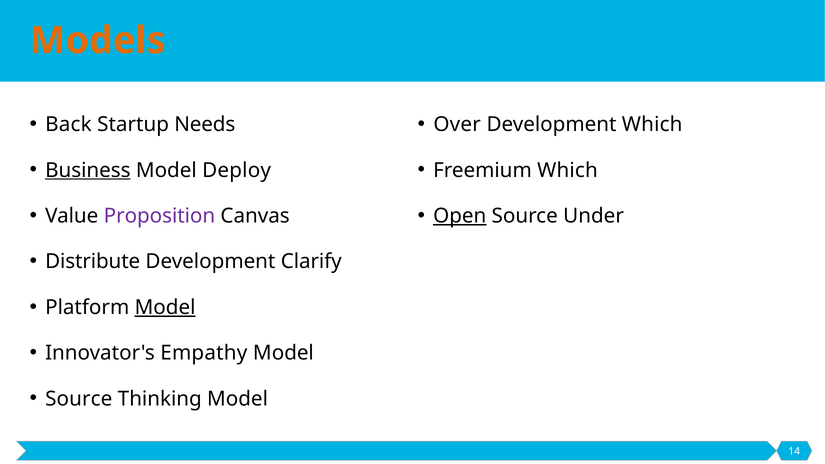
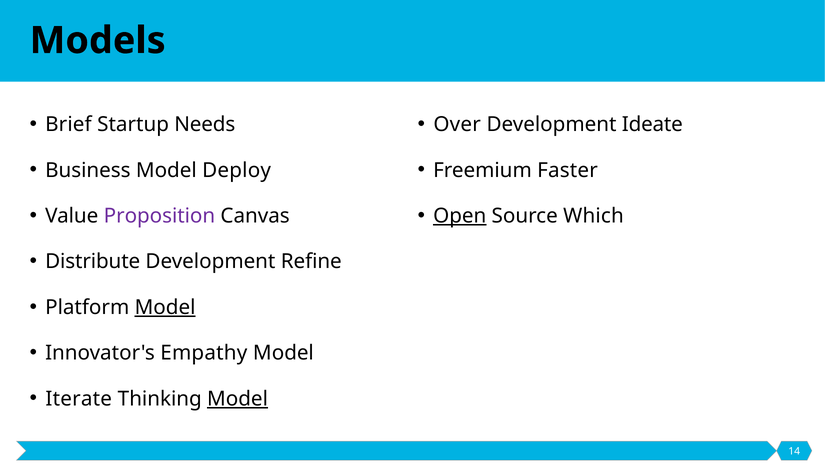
Models colour: orange -> black (98, 41)
Back: Back -> Brief (68, 124)
Development Which: Which -> Ideate (652, 124)
Business underline: present -> none (88, 170)
Freemium Which: Which -> Faster (567, 170)
Under: Under -> Which (593, 216)
Clarify: Clarify -> Refine (311, 262)
Source: Source -> Iterate (79, 399)
Model underline: none -> present (238, 399)
